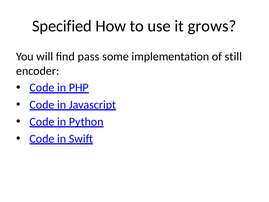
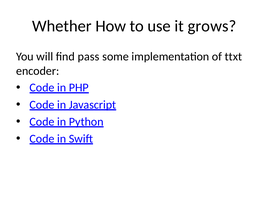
Specified: Specified -> Whether (62, 26)
still: still -> ttxt (233, 56)
